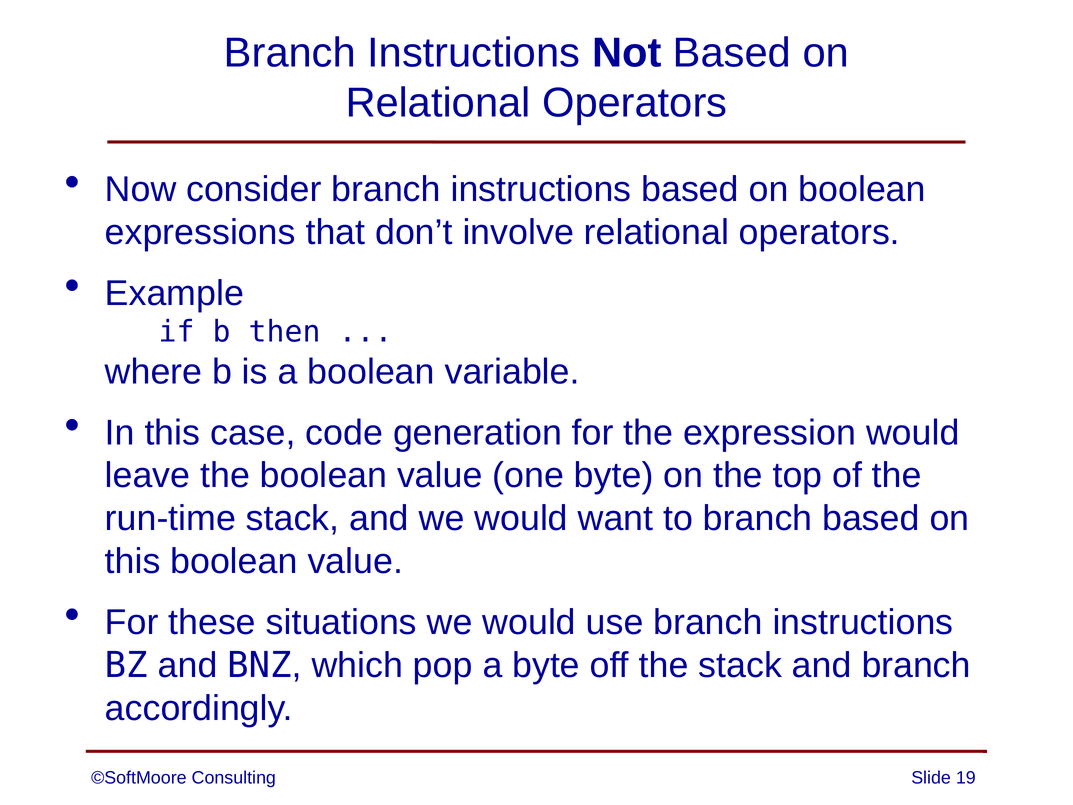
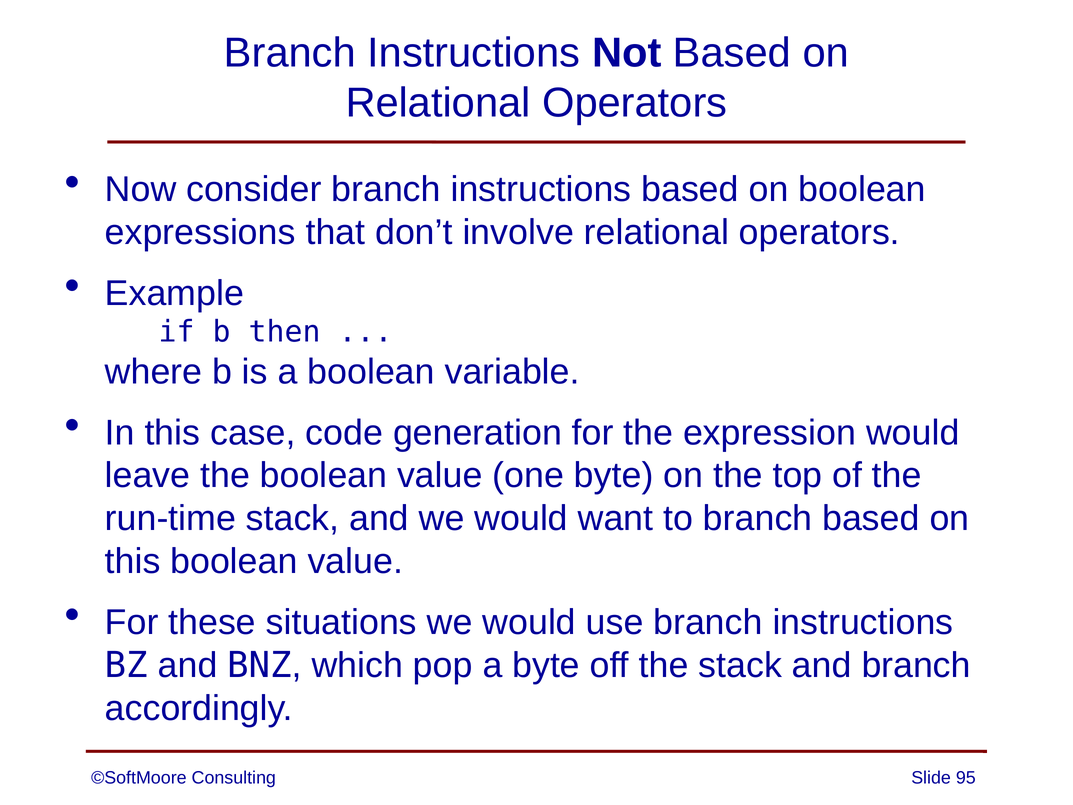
19: 19 -> 95 (966, 777)
